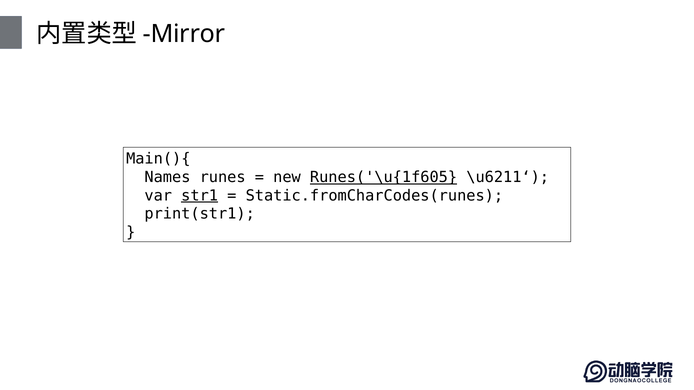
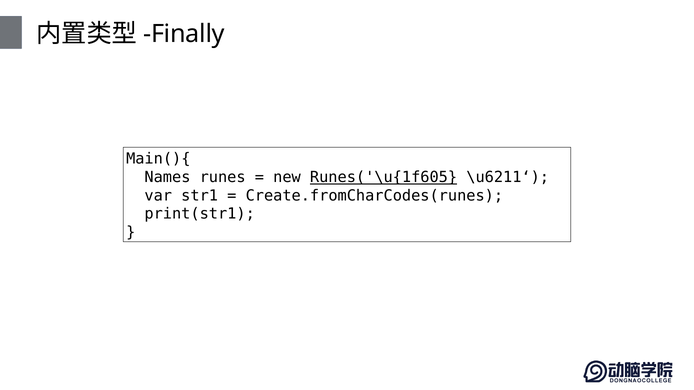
Mirror: Mirror -> Finally (184, 34)
str1 underline: present -> none (200, 196)
Static.fromCharCodes(runes: Static.fromCharCodes(runes -> Create.fromCharCodes(runes (374, 196)
